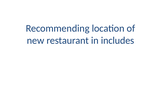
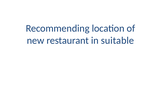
includes: includes -> suitable (117, 40)
